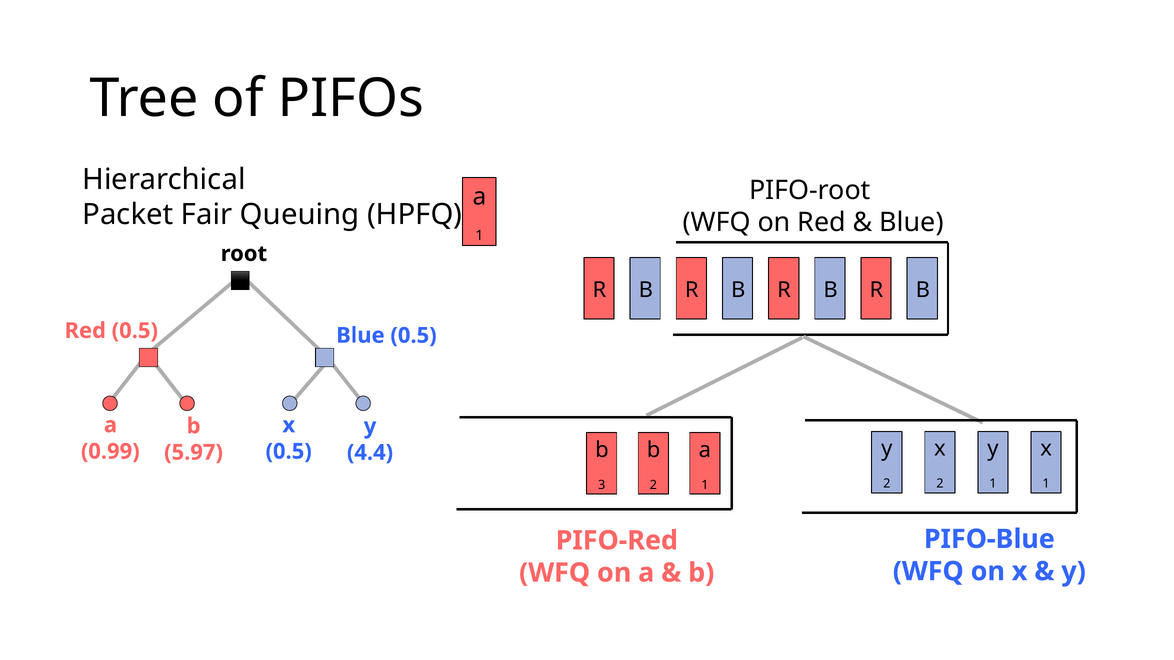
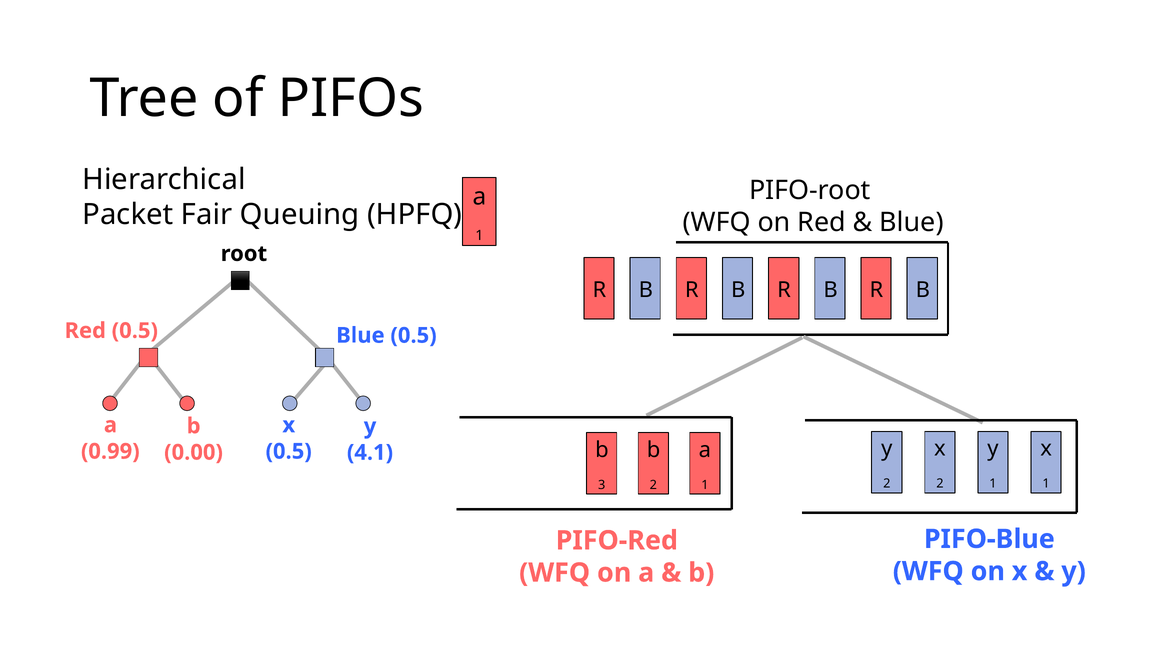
5.97: 5.97 -> 0.00 (194, 453)
4.4: 4.4 -> 4.1 (370, 453)
